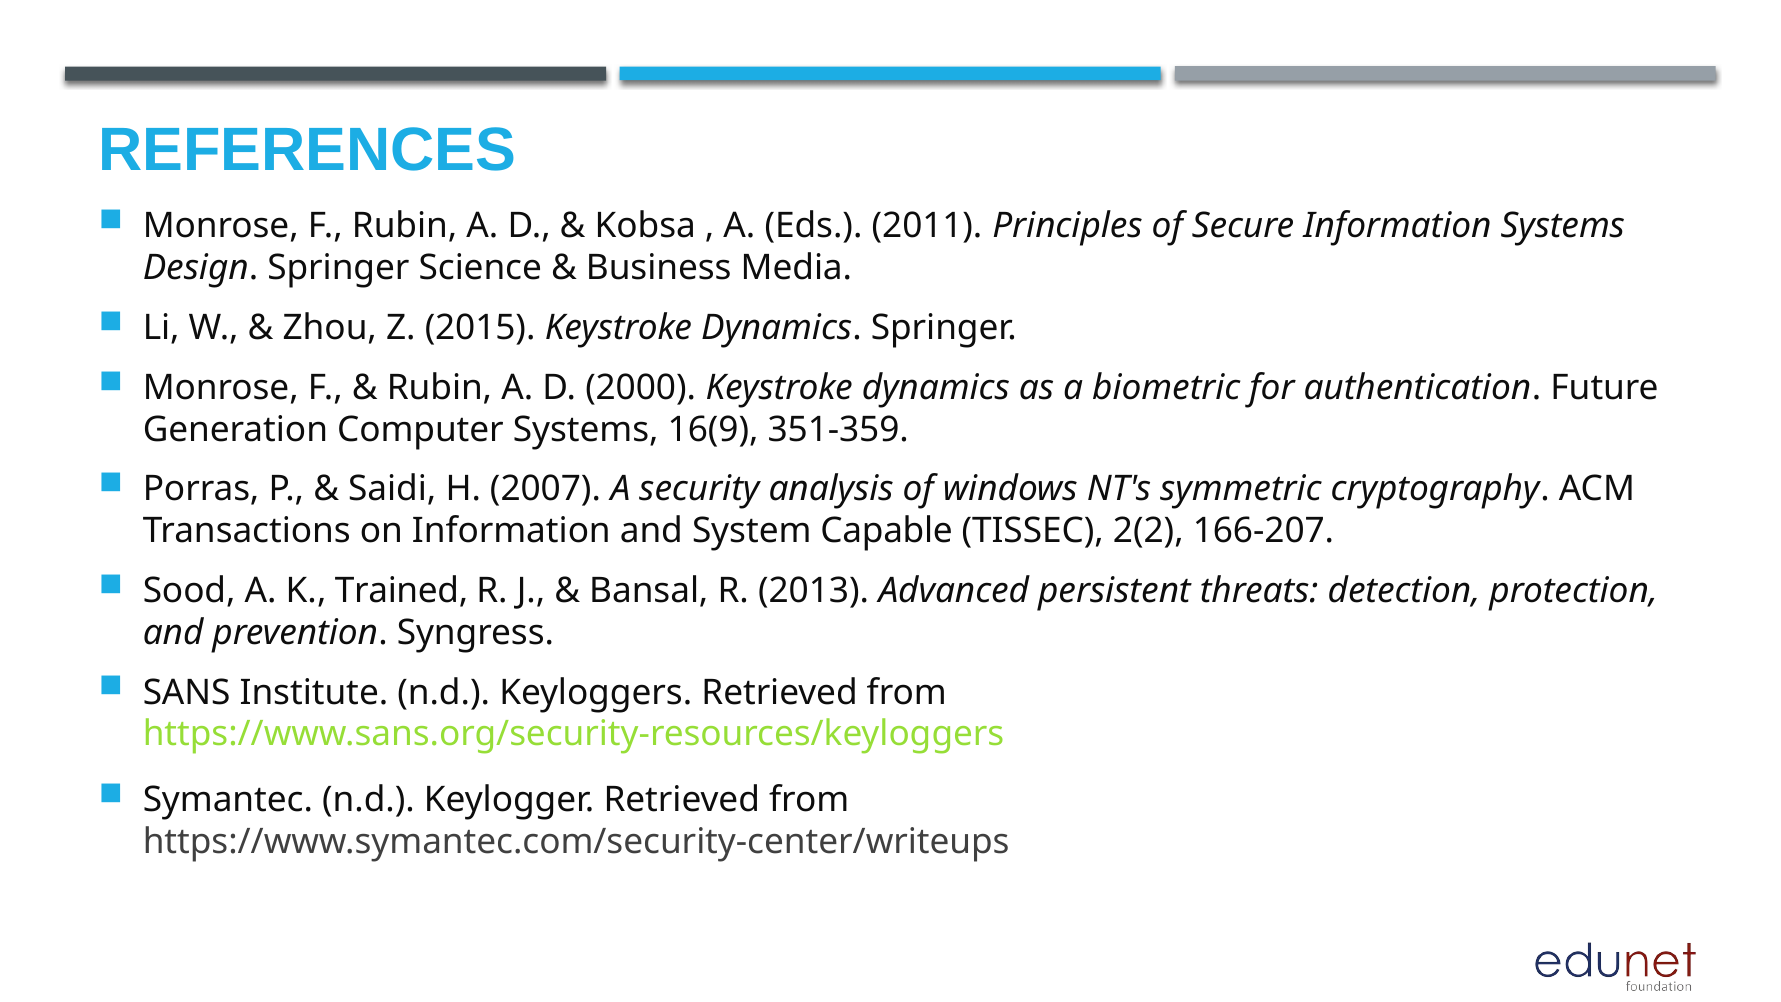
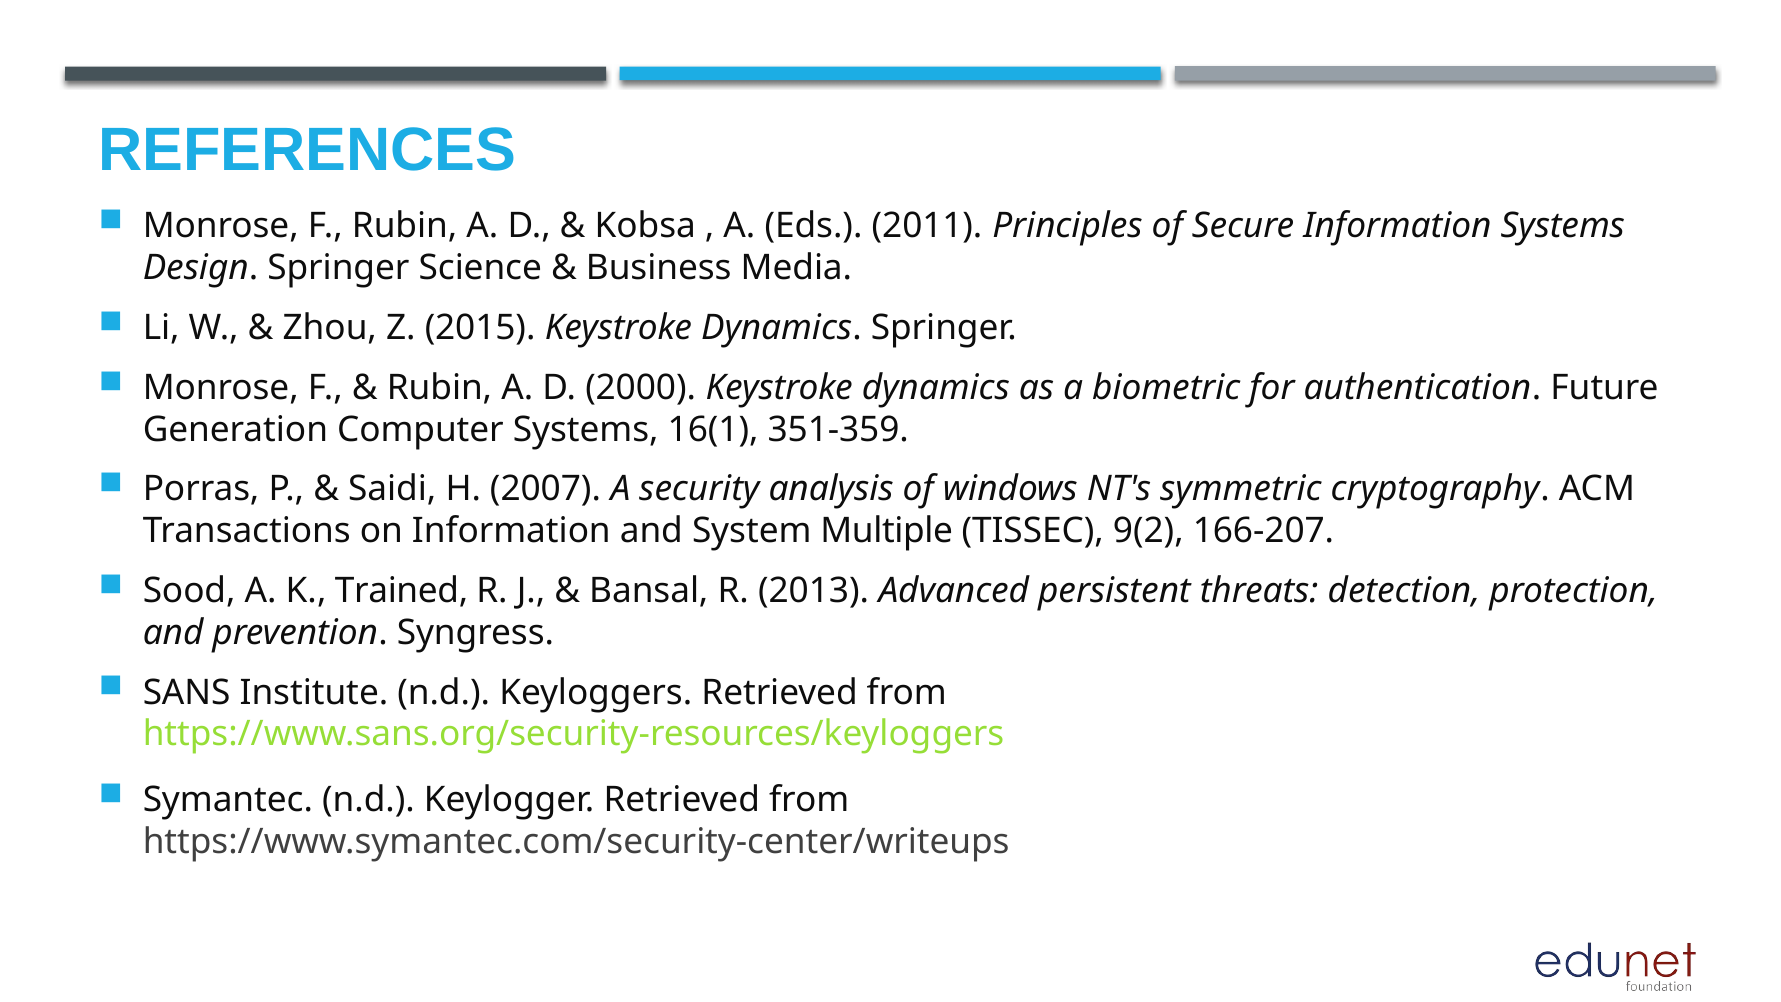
16(9: 16(9 -> 16(1 (713, 429)
Capable: Capable -> Multiple (887, 531)
2(2: 2(2 -> 9(2 (1148, 531)
